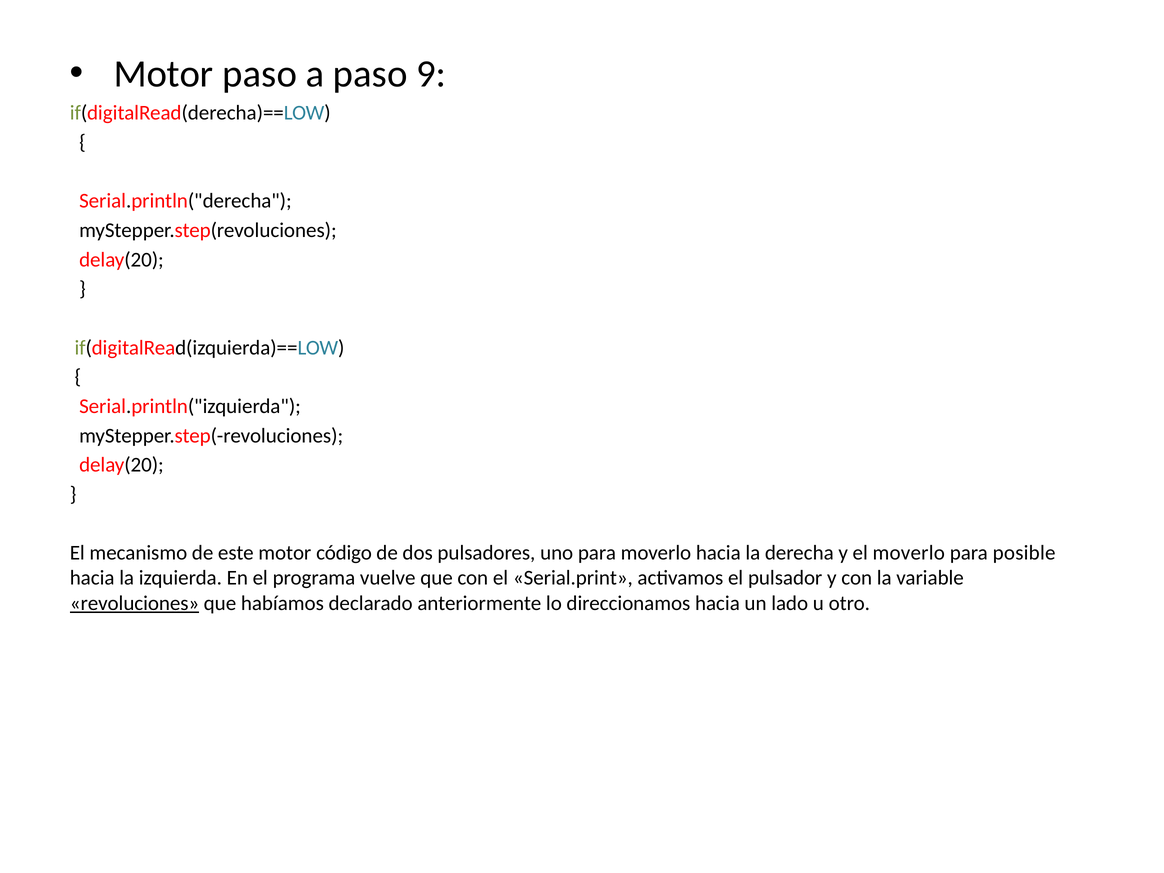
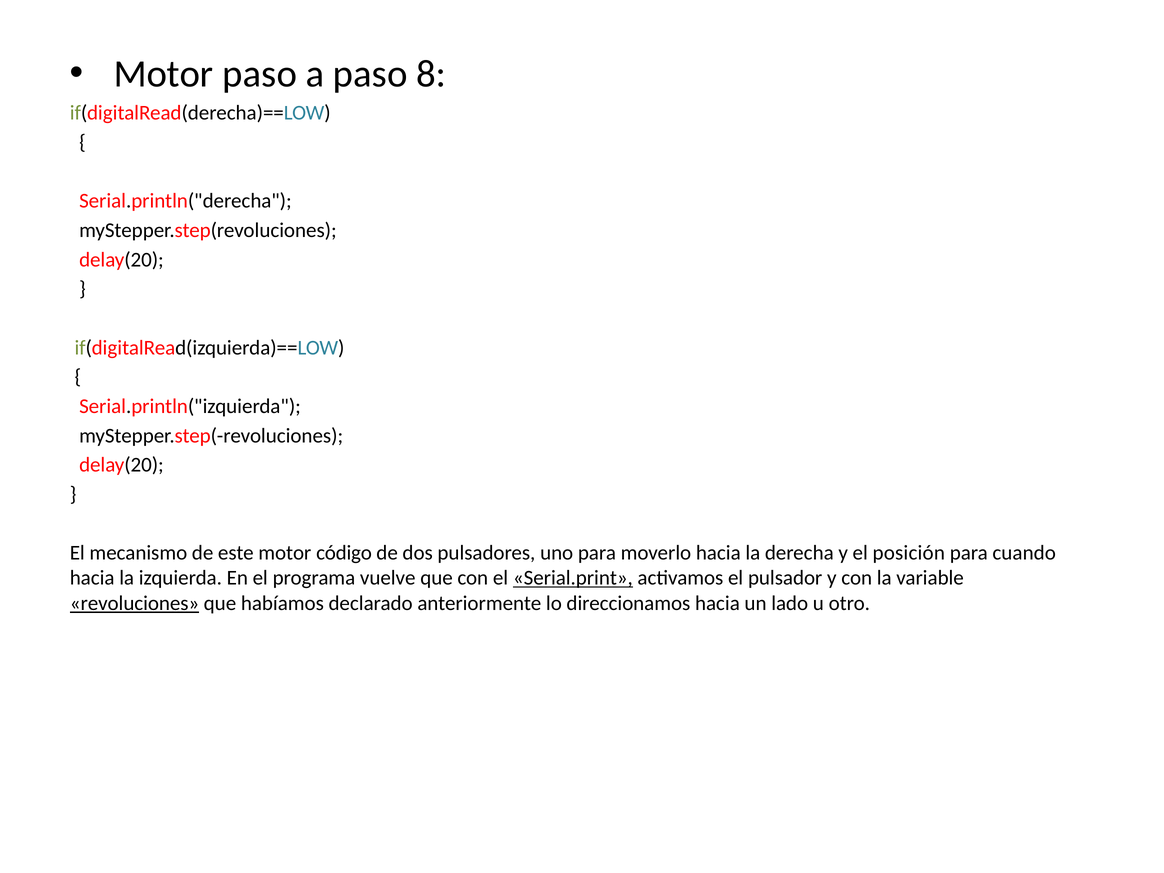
9: 9 -> 8 (431, 74)
el moverlo: moverlo -> posición (909, 553)
posible: posible -> cuando (1024, 553)
Serial.print underline: none -> present (573, 578)
